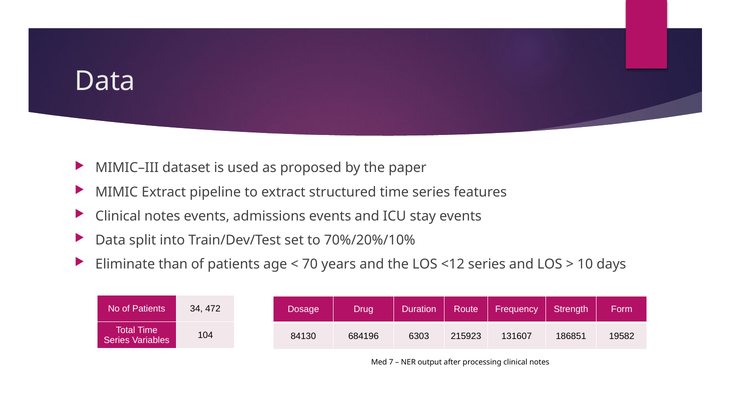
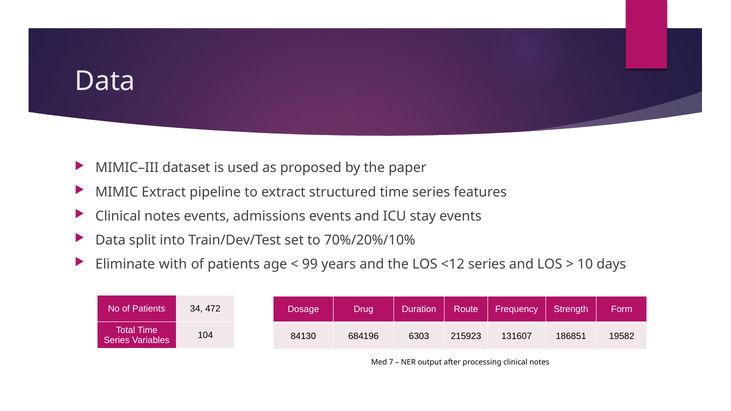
than: than -> with (173, 264)
70: 70 -> 99 (310, 264)
